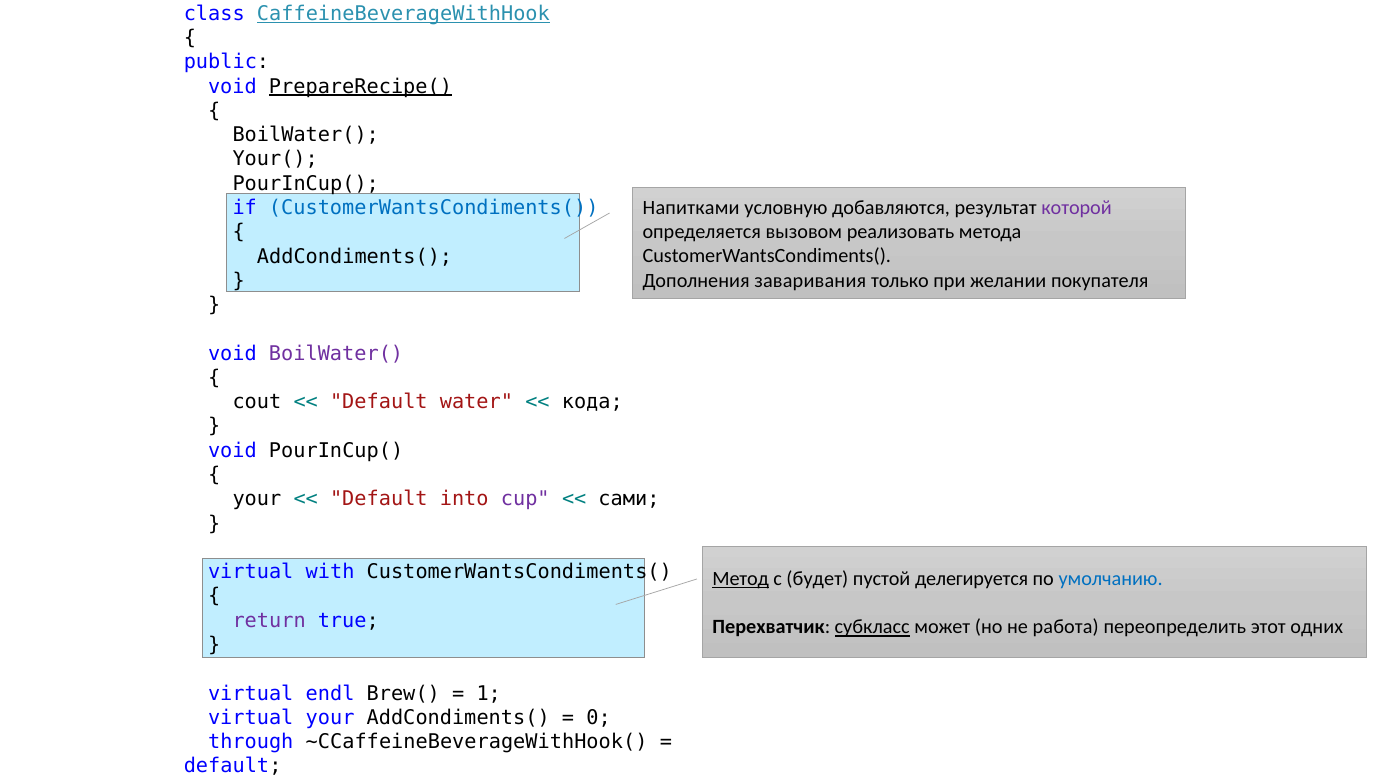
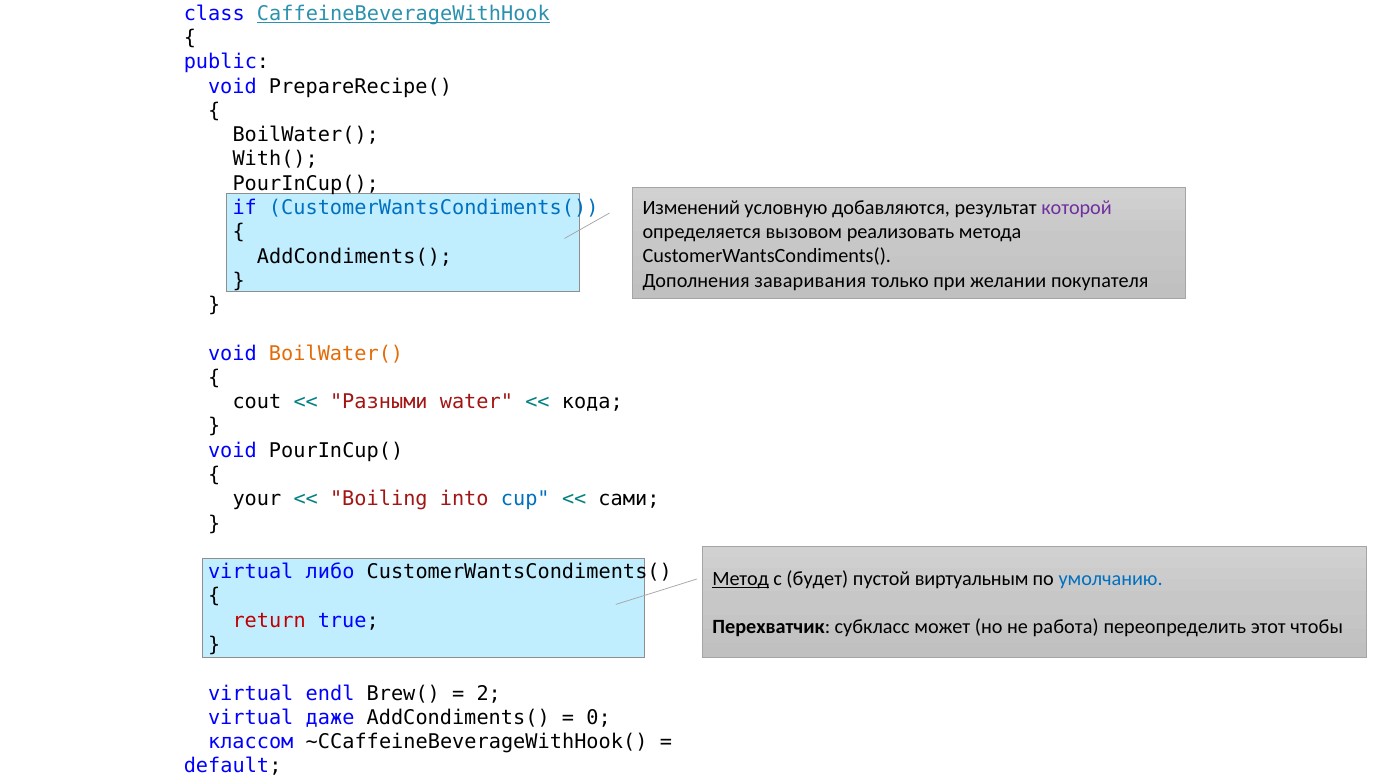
PrepareRecipe( underline: present -> none (360, 86)
Your(: Your( -> With( (275, 159)
Напитками: Напитками -> Изменений (691, 208)
BoilWater( colour: purple -> orange (336, 354)
Default: Default -> Разными (379, 402)
Default: Default -> Boiling (379, 500)
cup colour: purple -> blue (525, 500)
with: with -> либо (330, 573)
делегируется: делегируется -> виртуальным (972, 579)
return colour: purple -> red (269, 621)
субкласс underline: present -> none (872, 628)
одних: одних -> чтобы (1317, 628)
1: 1 -> 2 (489, 694)
virtual your: your -> даже (330, 718)
through: through -> классом (251, 743)
